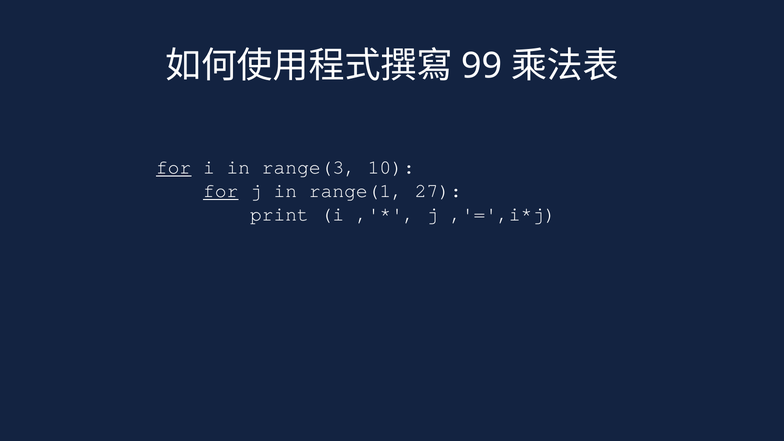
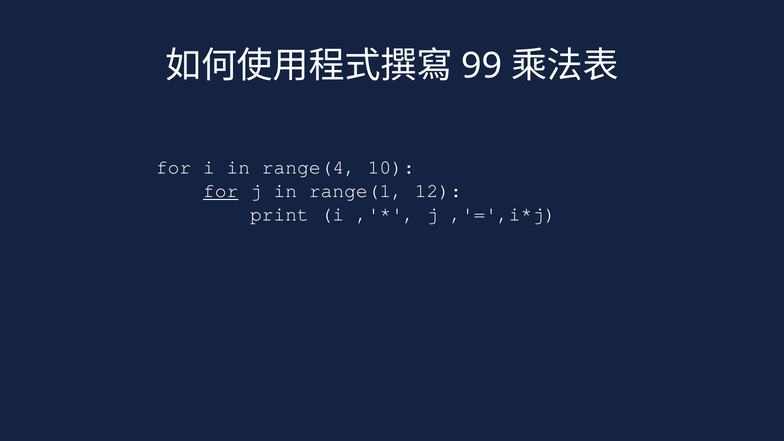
for underline: present -> none (174, 167)
range(3: range(3 -> range(4 (309, 167)
27: 27 -> 12 (438, 191)
